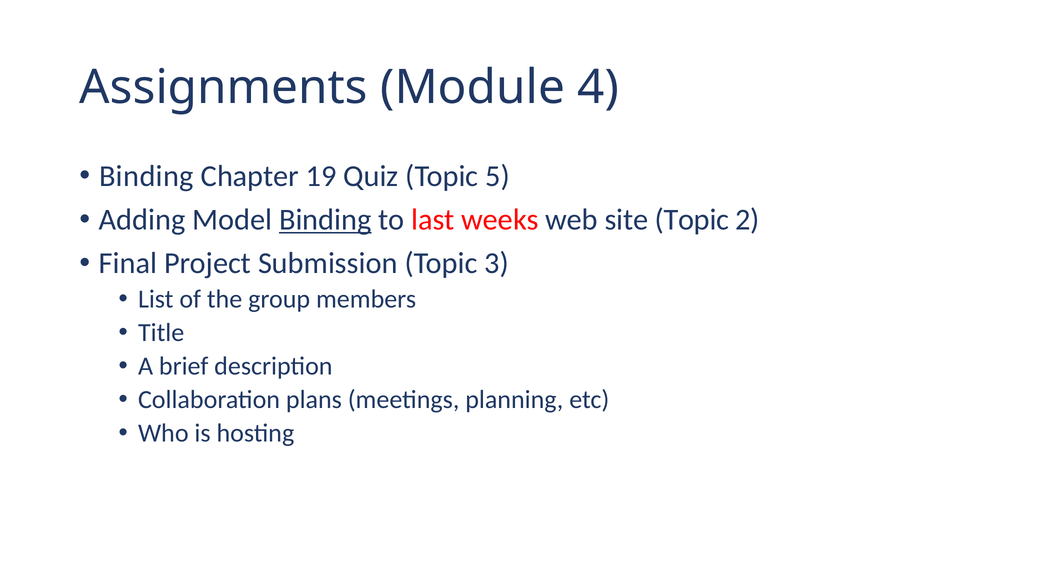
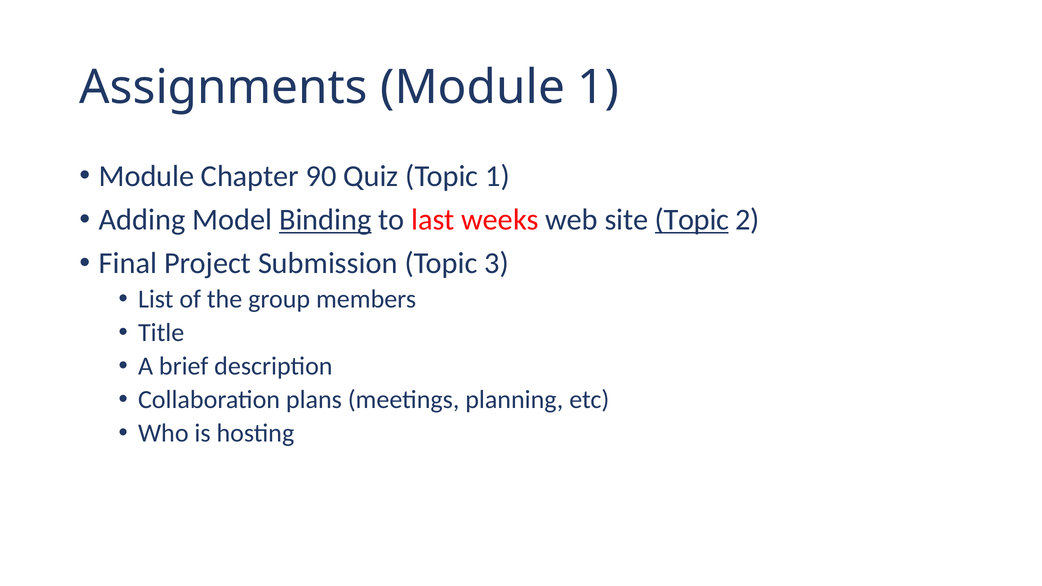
Module 4: 4 -> 1 (598, 88)
Binding: Binding -> Module (147, 176)
19: 19 -> 90 (321, 176)
Topic 5: 5 -> 1 (498, 176)
Topic underline: none -> present (692, 220)
